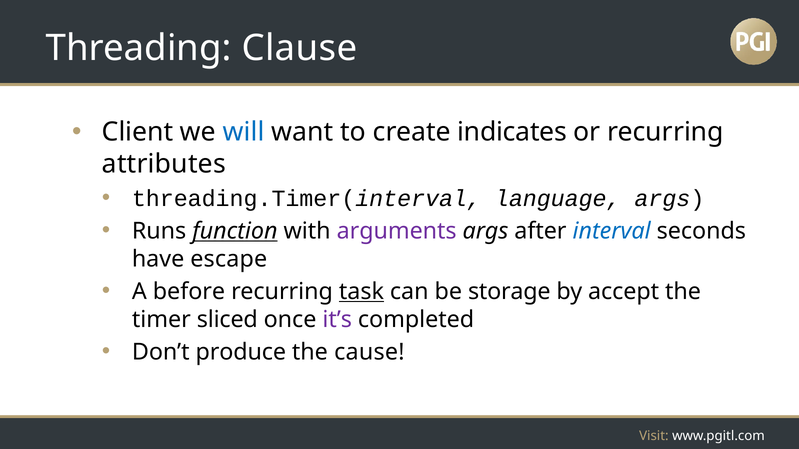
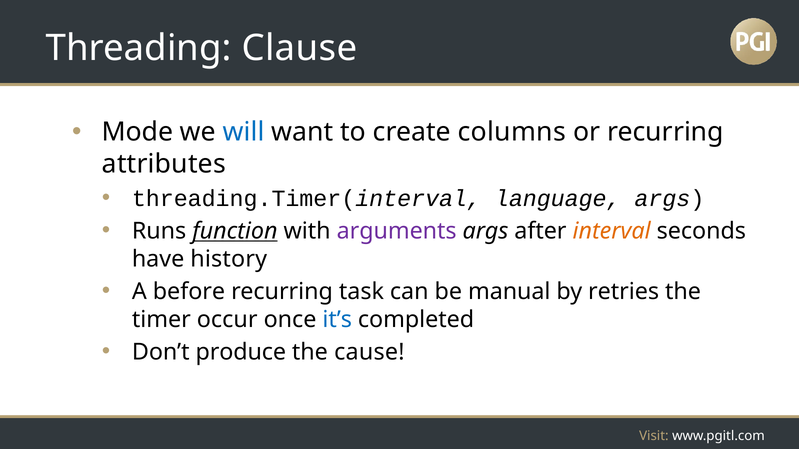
Client: Client -> Mode (138, 132)
indicates: indicates -> columns (512, 132)
interval colour: blue -> orange (612, 231)
escape: escape -> history (229, 259)
task underline: present -> none (361, 292)
storage: storage -> manual (509, 292)
accept: accept -> retries (624, 292)
sliced: sliced -> occur (227, 320)
it’s colour: purple -> blue (337, 320)
